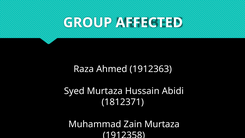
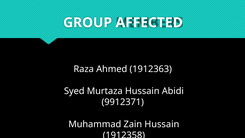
1812371: 1812371 -> 9912371 (123, 102)
Zain Murtaza: Murtaza -> Hussain (162, 124)
